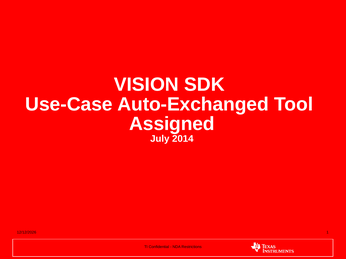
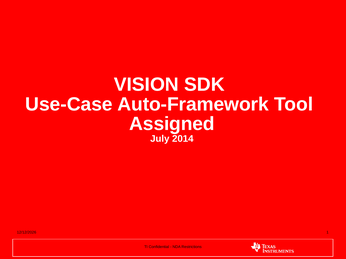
Auto-Exchanged: Auto-Exchanged -> Auto-Framework (193, 104)
